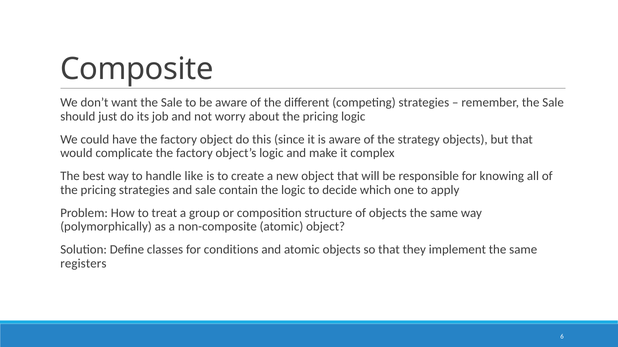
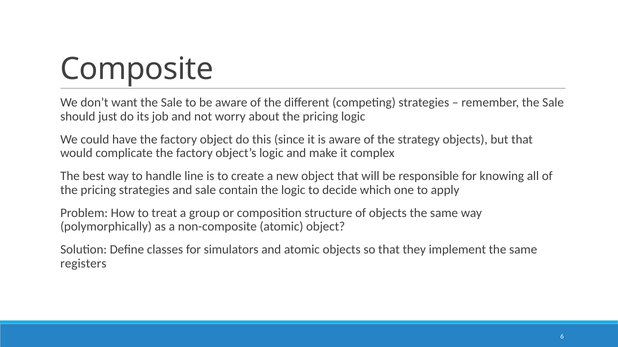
like: like -> line (194, 176)
conditions: conditions -> simulators (231, 250)
